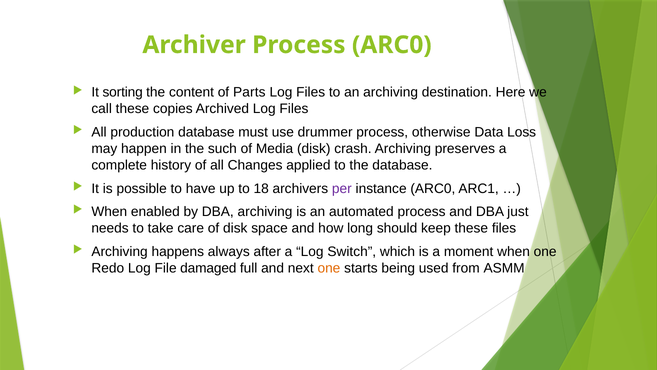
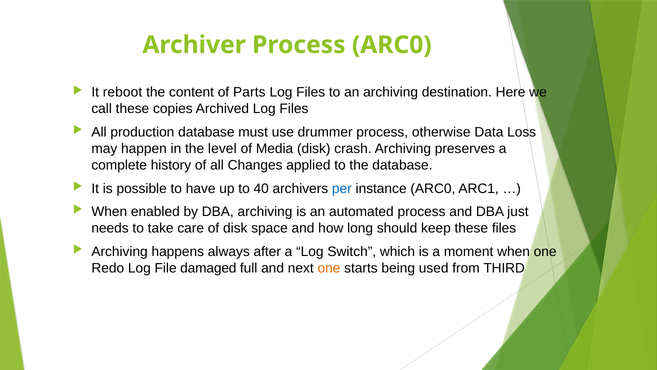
sorting: sorting -> reboot (123, 92)
such: such -> level (222, 149)
18: 18 -> 40 (261, 188)
per colour: purple -> blue (342, 188)
ASMM: ASMM -> THIRD (504, 268)
